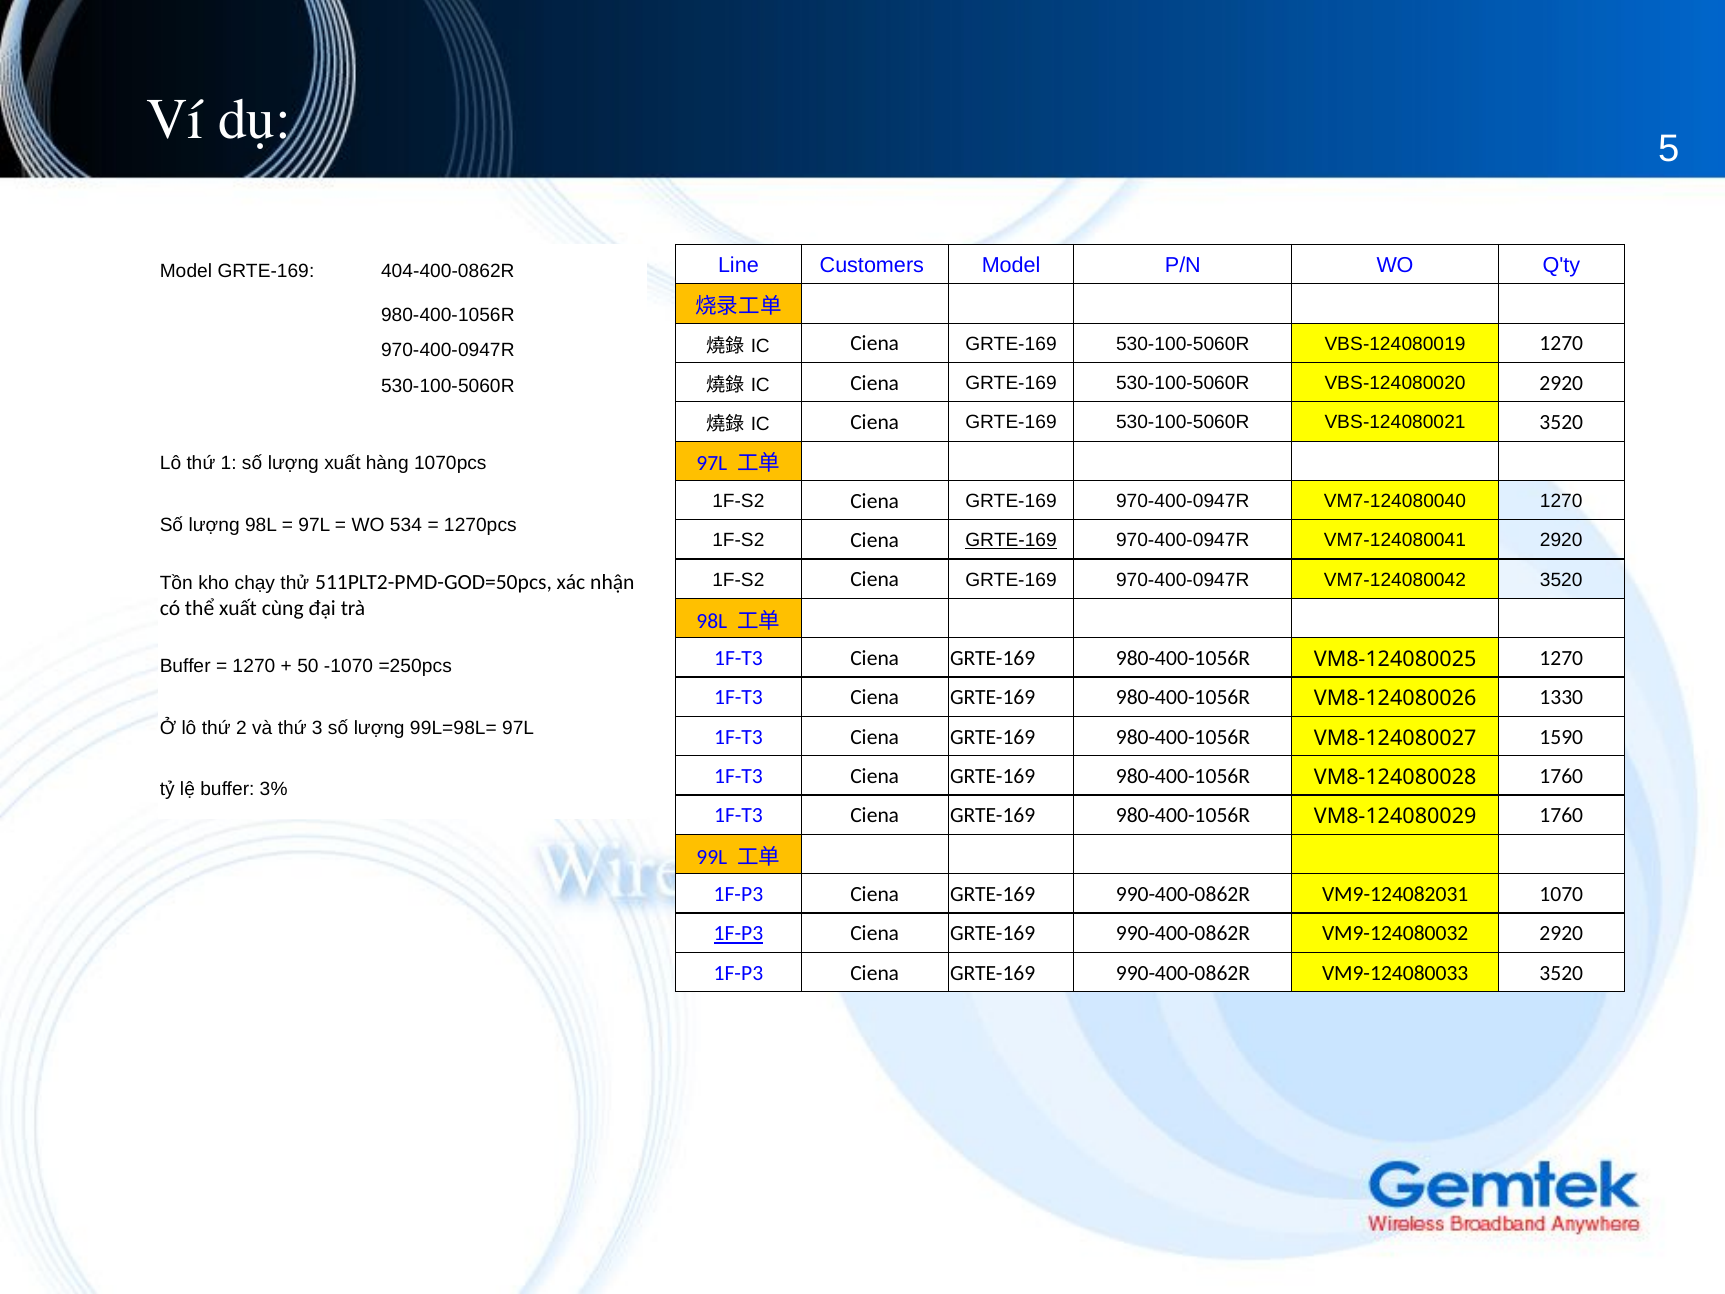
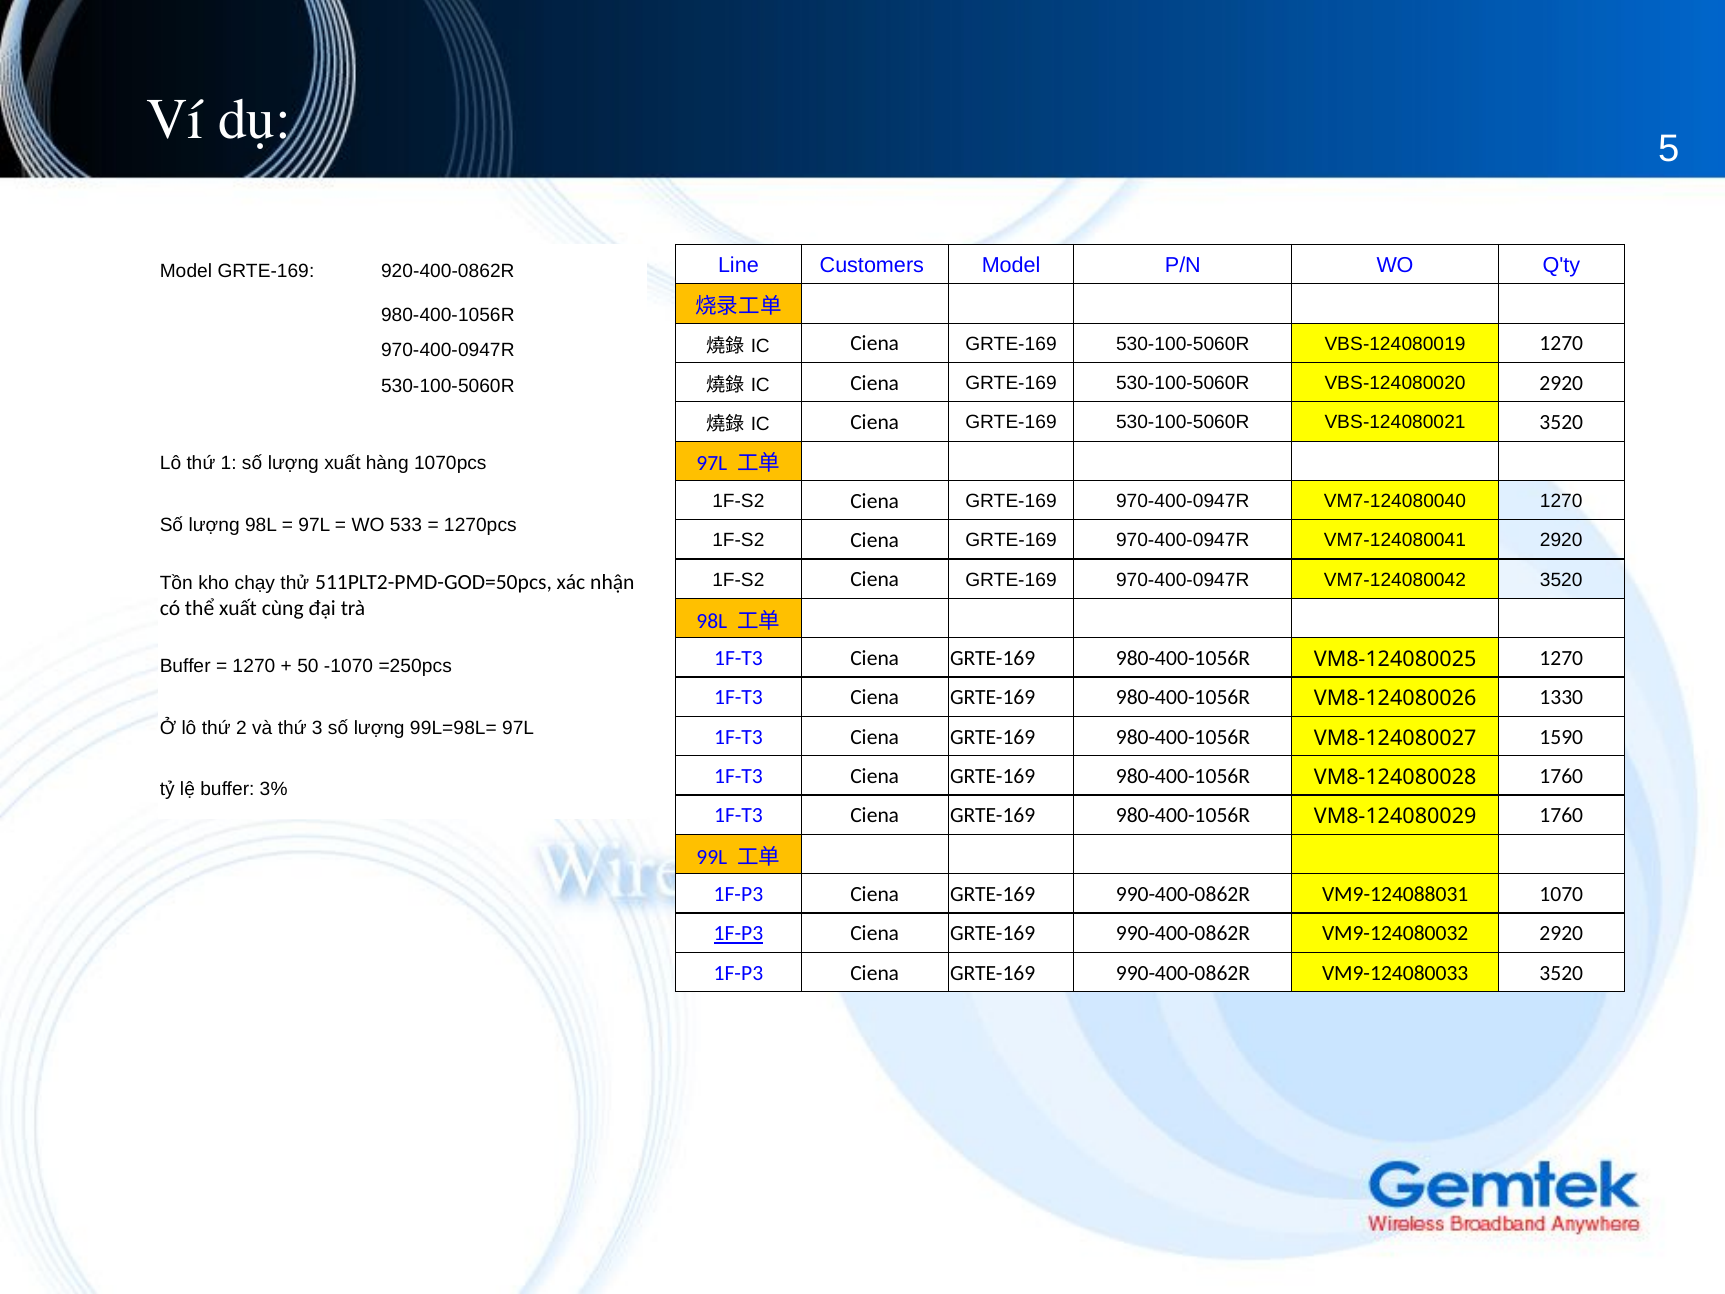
404-400-0862R: 404-400-0862R -> 920-400-0862R (448, 272)
534: 534 -> 533 (406, 525)
GRTE-169 underline: present -> none (1011, 541)
VM9-124082031: VM9-124082031 -> VM9-124088031 (1395, 894)
